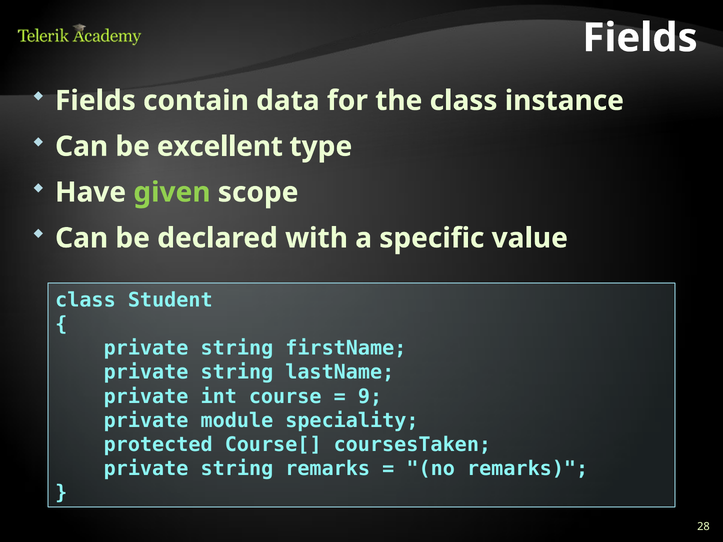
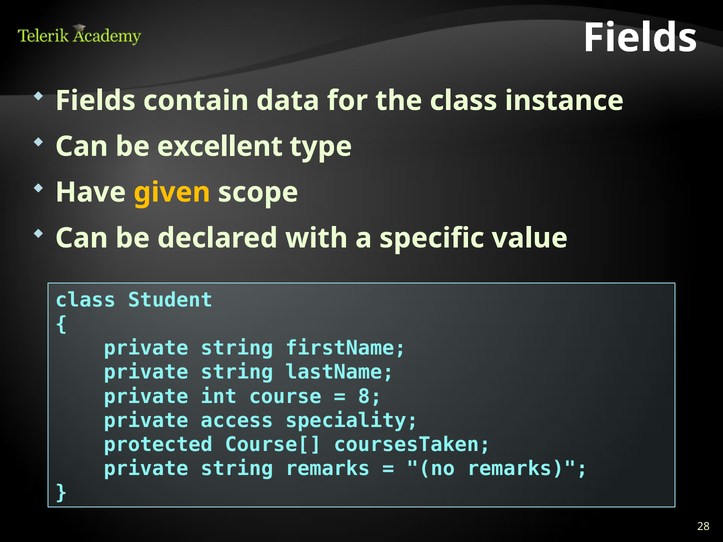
given colour: light green -> yellow (172, 192)
9: 9 -> 8 (370, 397)
module: module -> access (237, 421)
